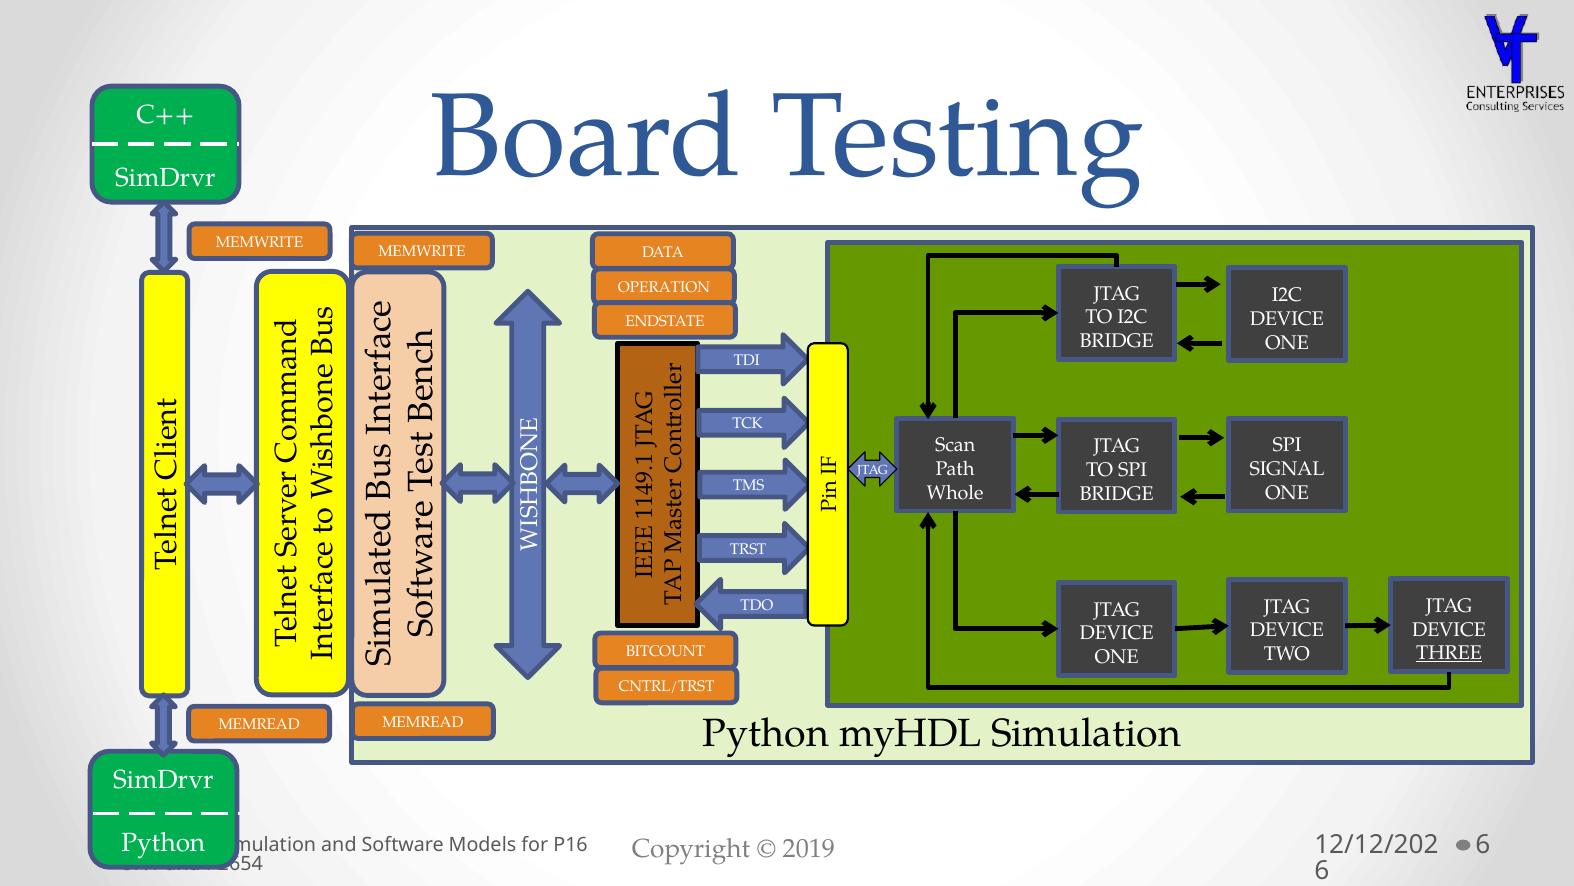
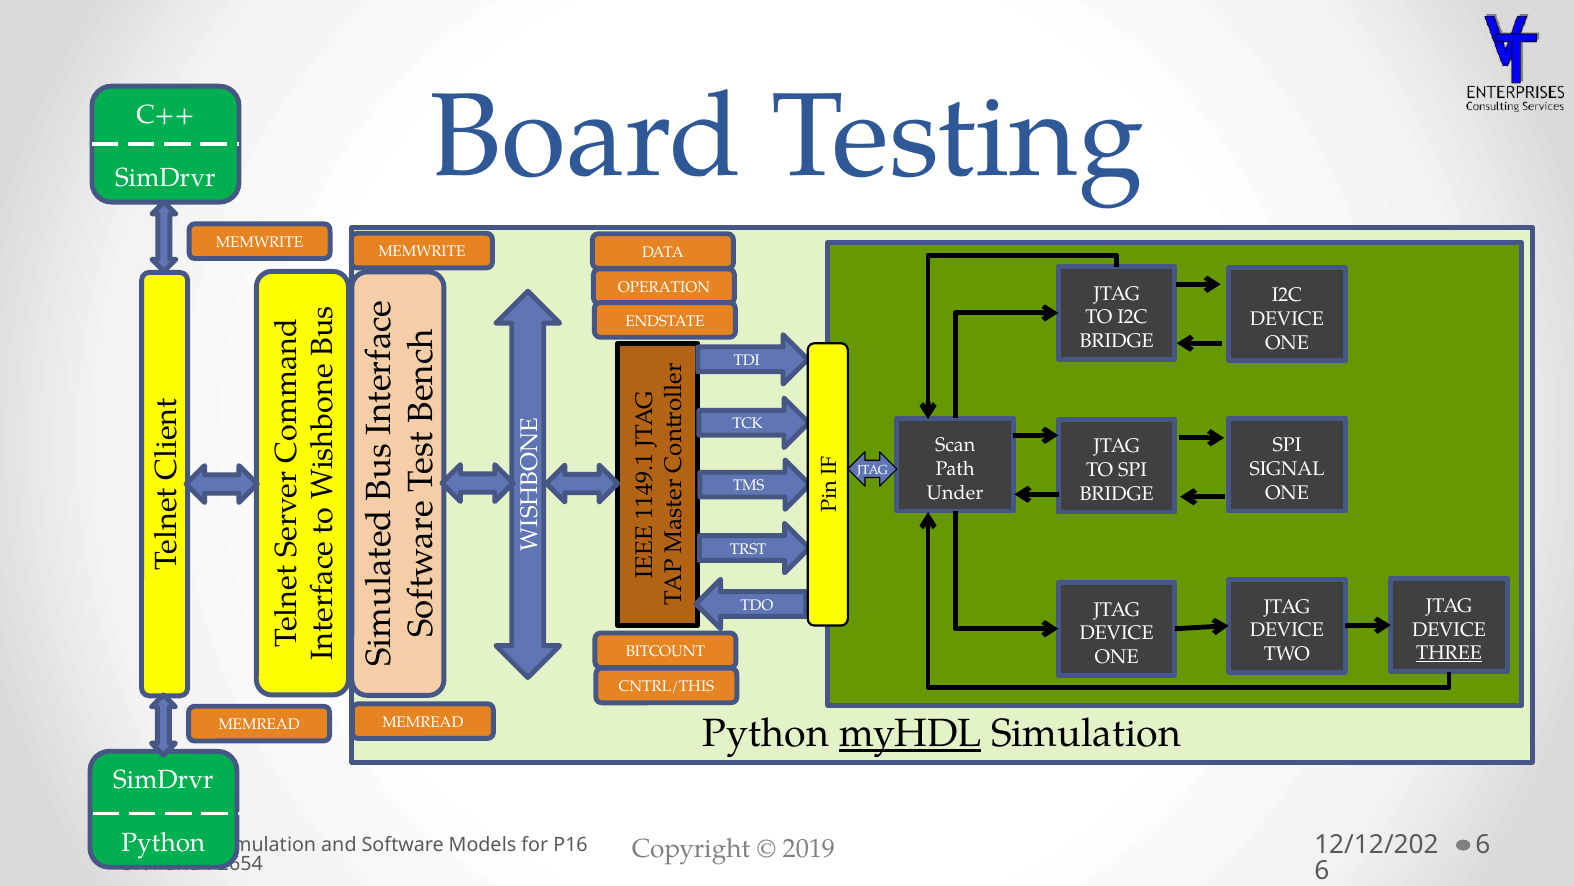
Whole: Whole -> Under (955, 492)
CNTRL/TRST: CNTRL/TRST -> CNTRL/THIS (666, 686)
myHDL underline: none -> present (910, 733)
